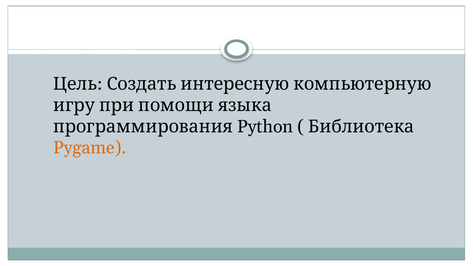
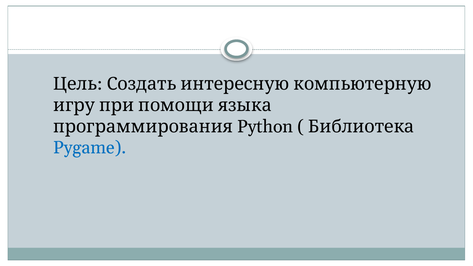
Pygame colour: orange -> blue (90, 148)
